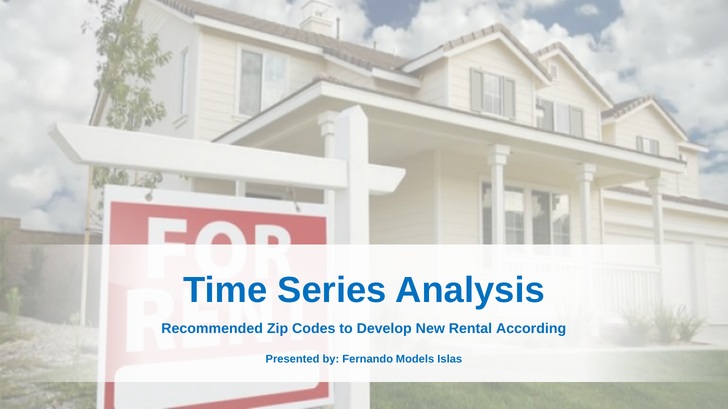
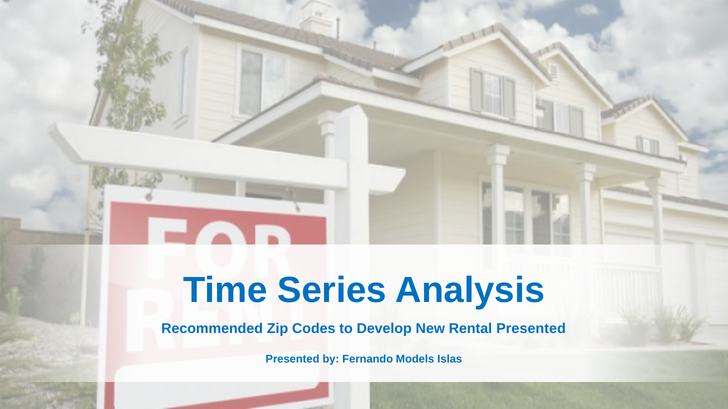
Rental According: According -> Presented (531, 329)
